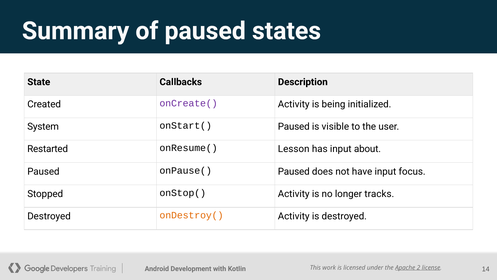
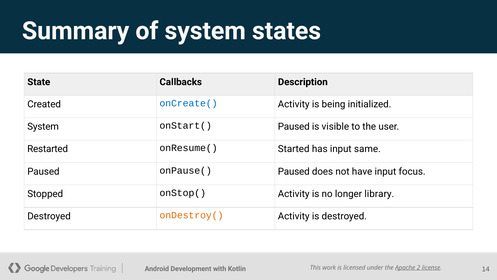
of paused: paused -> system (205, 31)
onCreate( colour: purple -> blue (189, 103)
Lesson: Lesson -> Started (294, 149)
about: about -> same (367, 149)
tracks: tracks -> library (379, 194)
